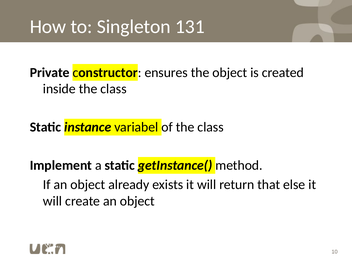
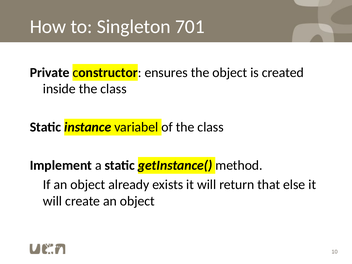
131: 131 -> 701 (190, 27)
